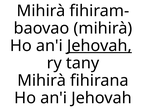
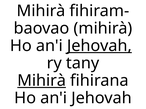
Mihirà underline: none -> present (42, 81)
